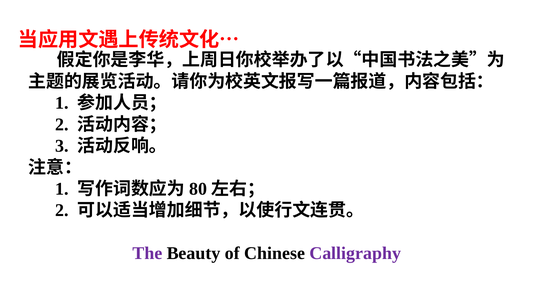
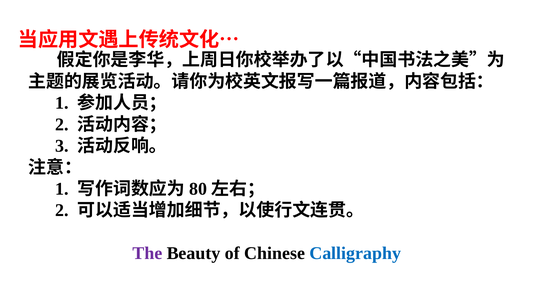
Calligraphy colour: purple -> blue (355, 253)
